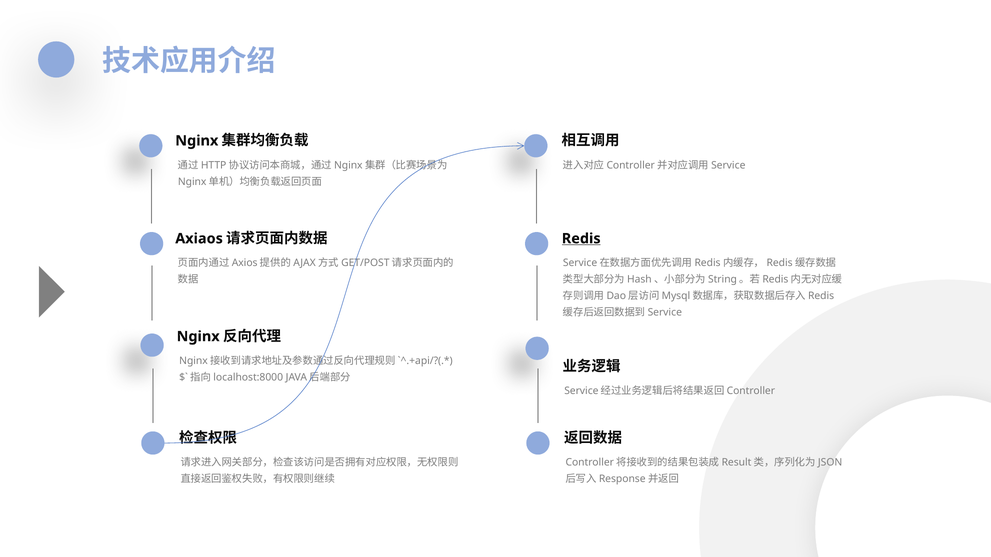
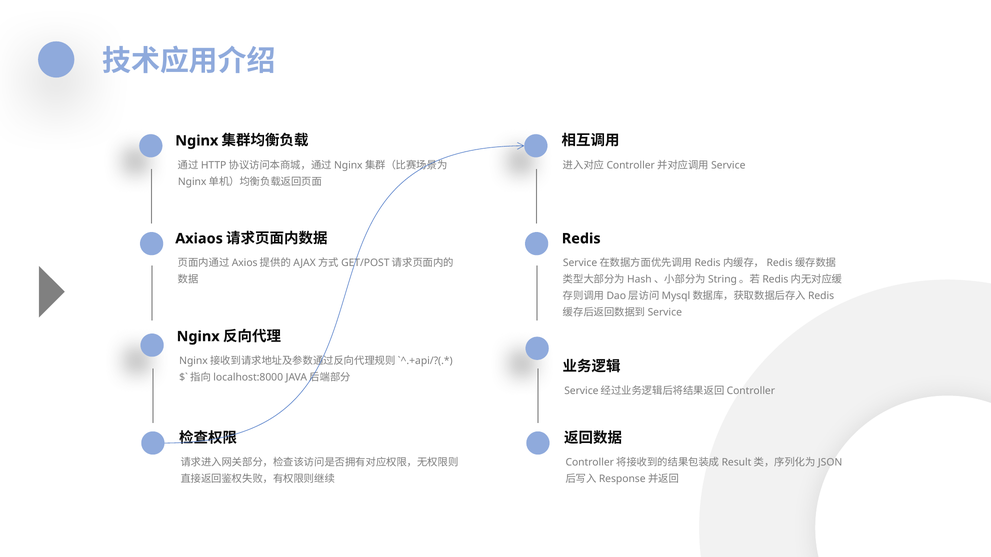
Redis underline: present -> none (581, 239)
